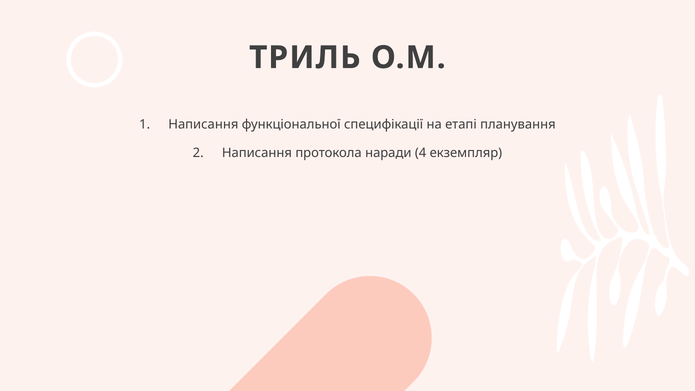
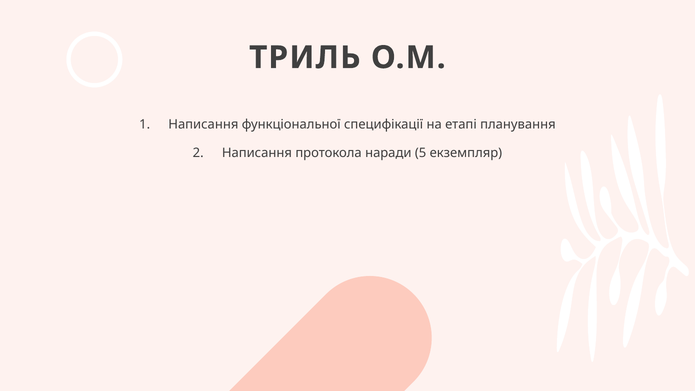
4: 4 -> 5 (421, 153)
